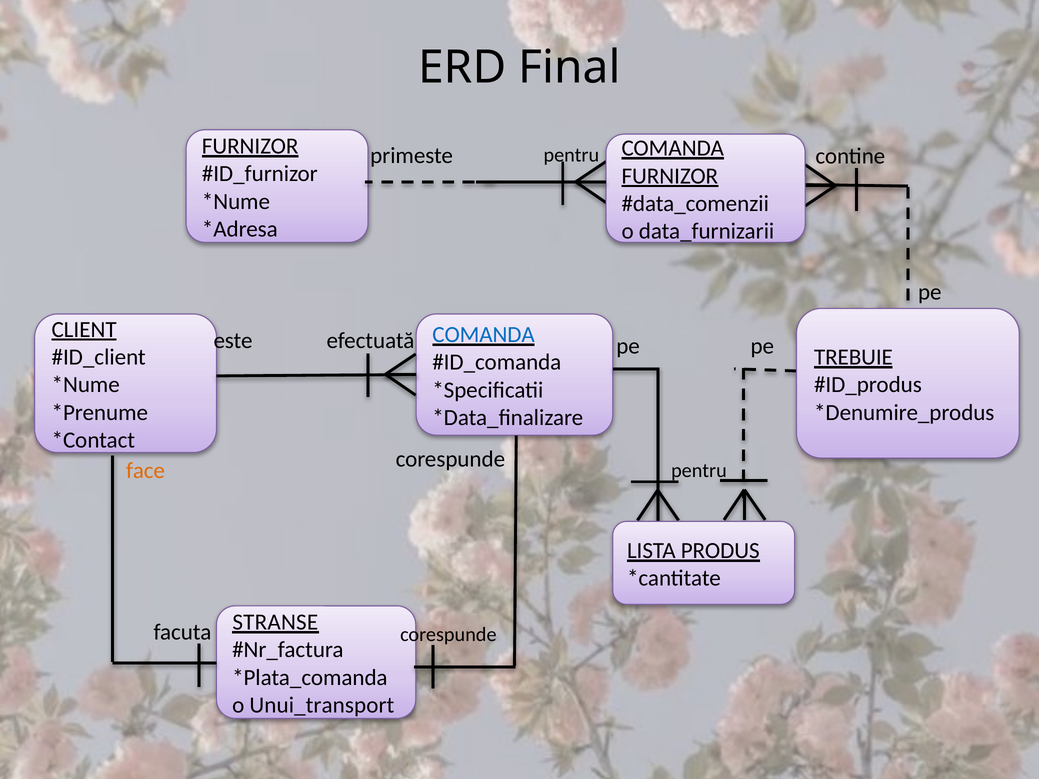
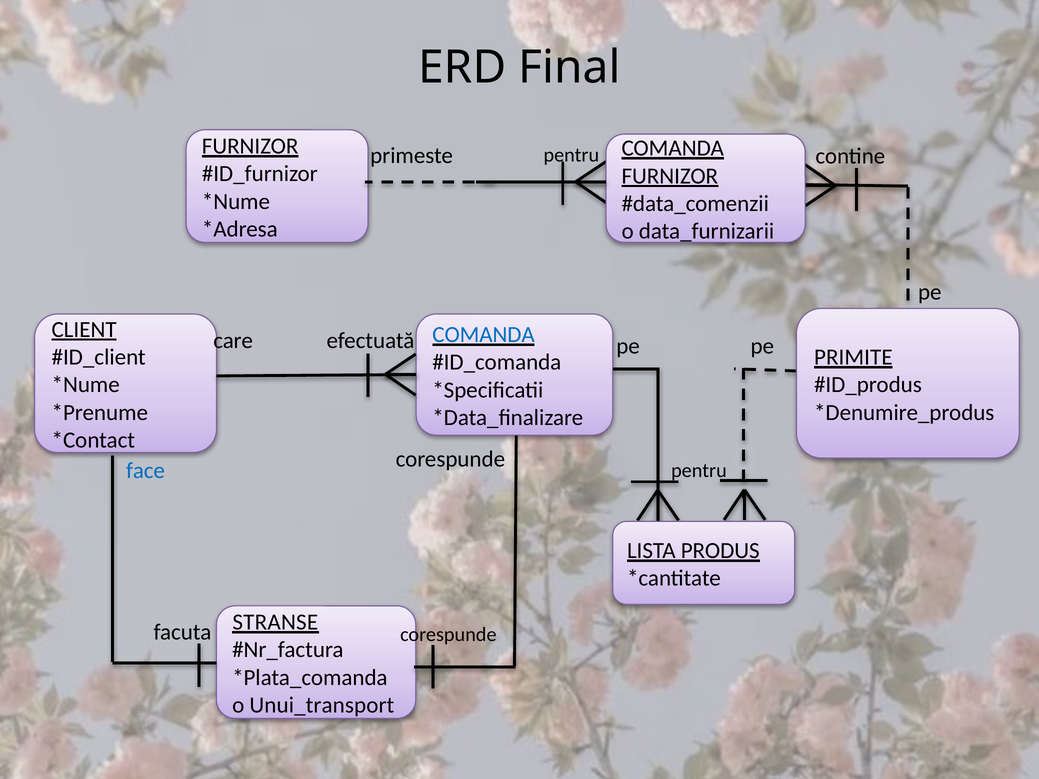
este: este -> care (233, 341)
TREBUIE: TREBUIE -> PRIMITE (853, 357)
face colour: orange -> blue (145, 471)
